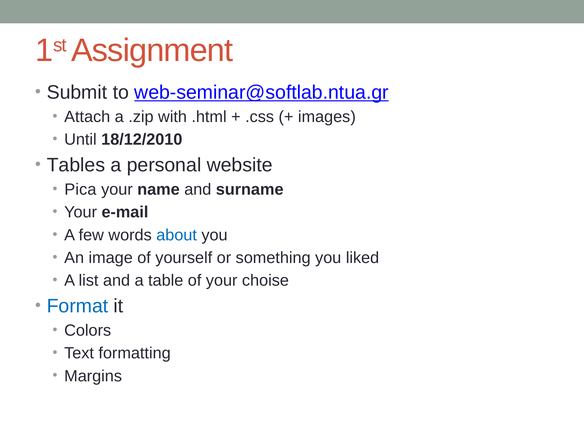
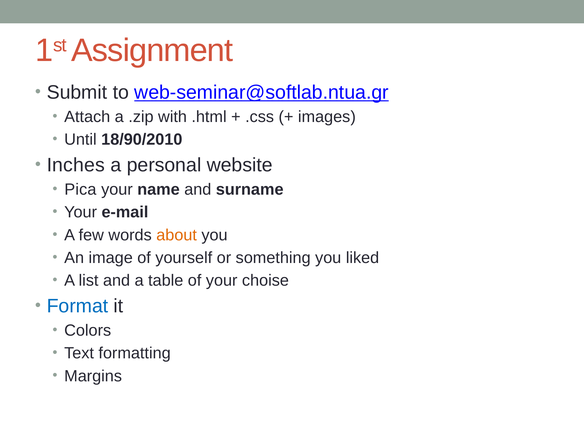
18/12/2010: 18/12/2010 -> 18/90/2010 (142, 140)
Tables: Tables -> Inches (76, 165)
about colour: blue -> orange (177, 235)
